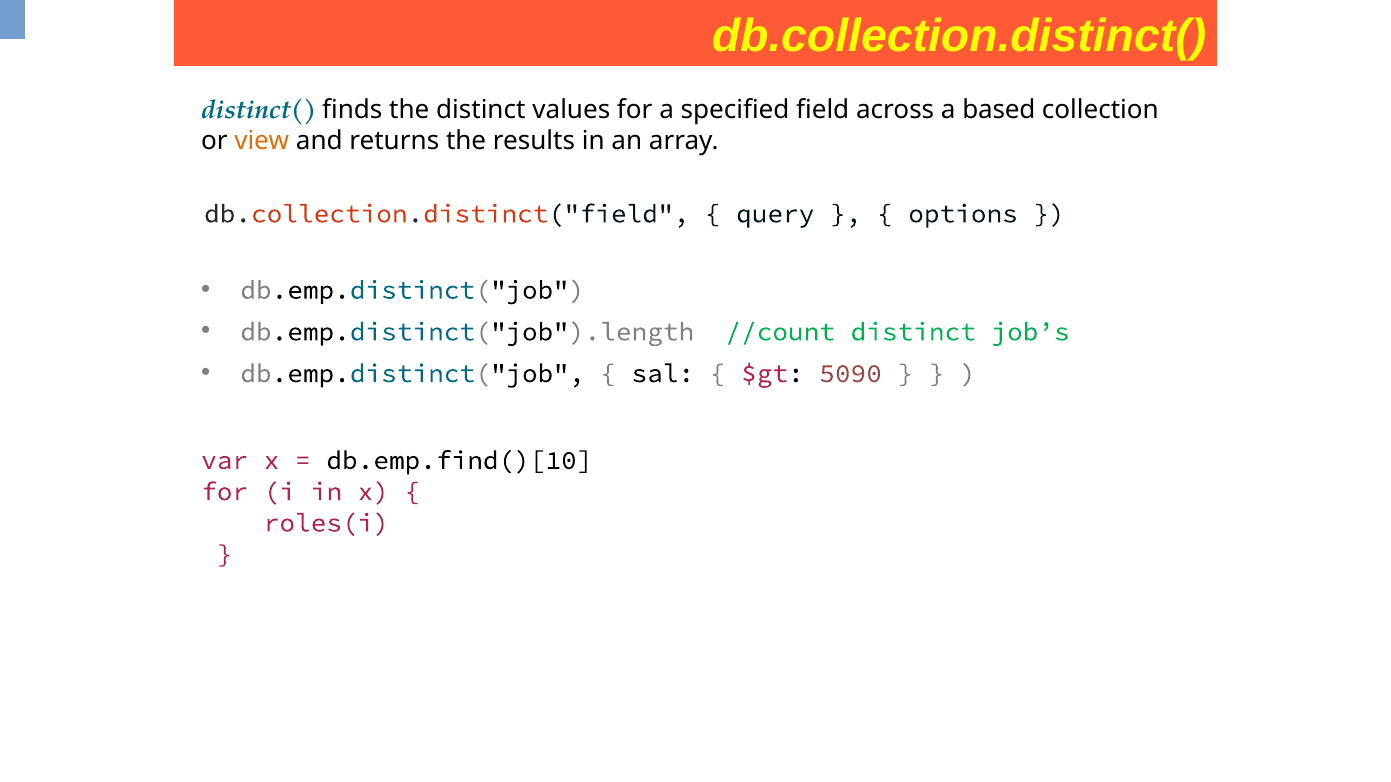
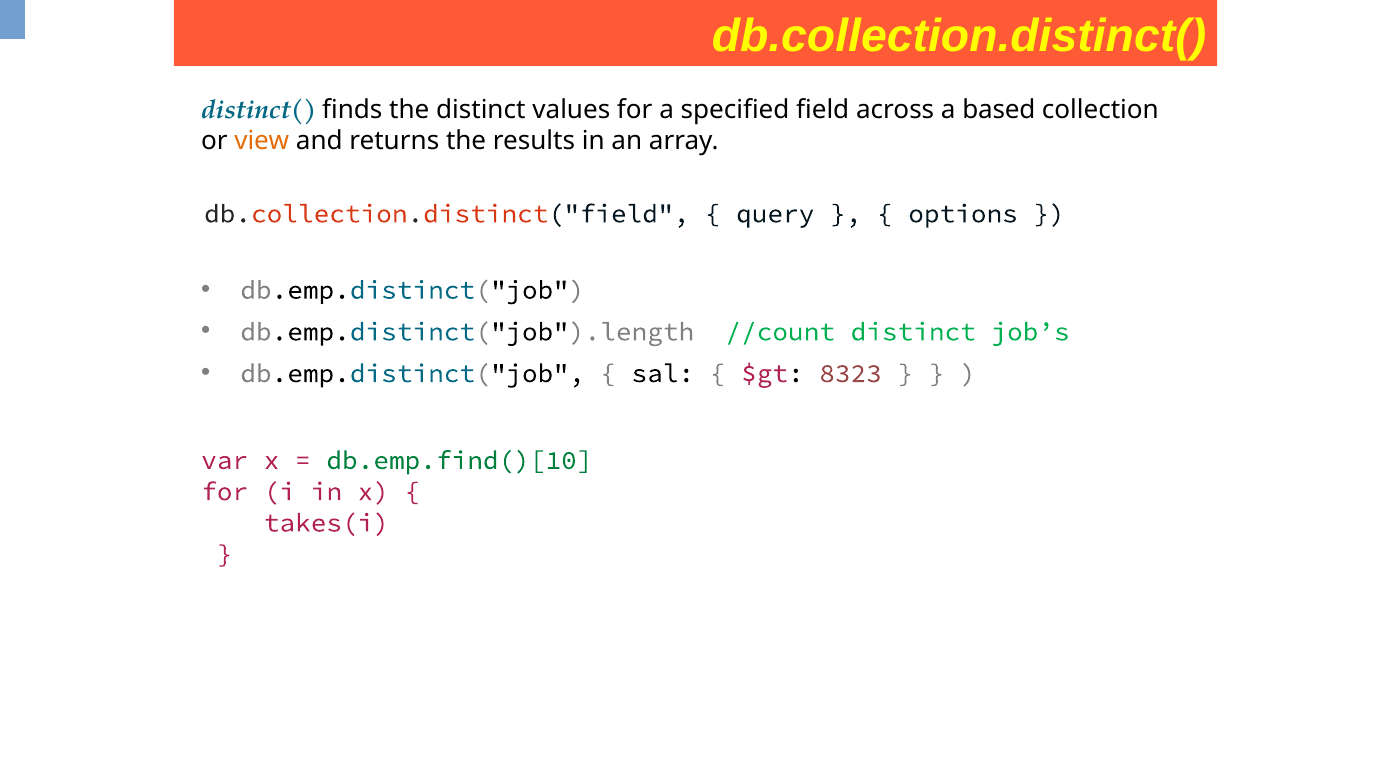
5090: 5090 -> 8323 (851, 374)
db.emp.find()[10 colour: black -> green (459, 461)
roles(i: roles(i -> takes(i (326, 523)
